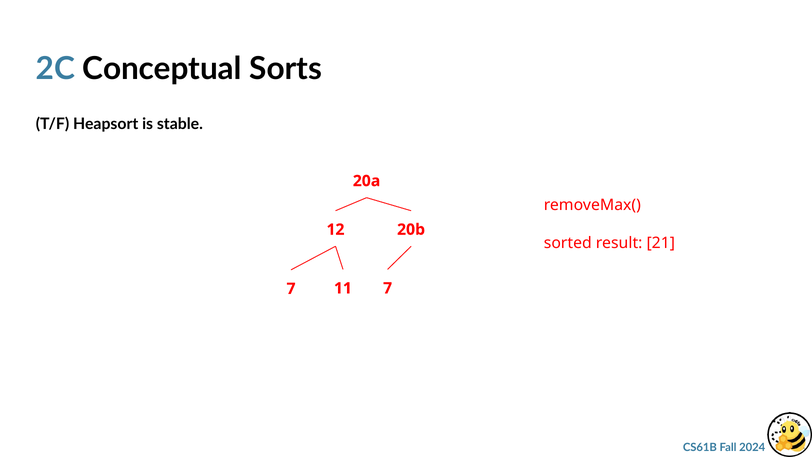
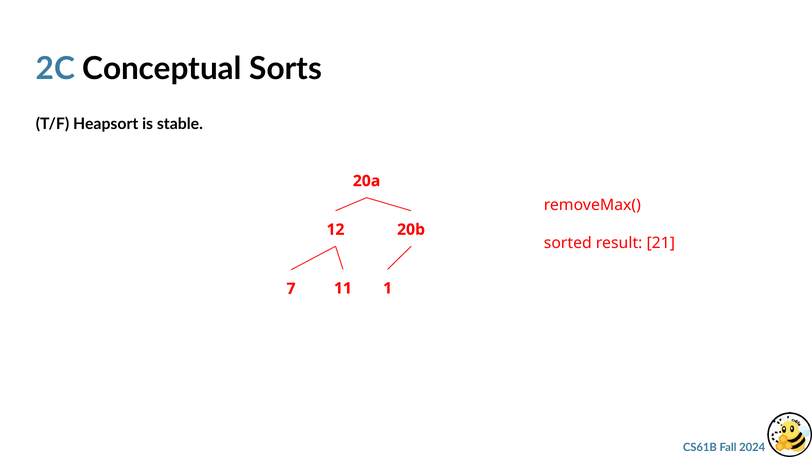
11 7: 7 -> 1 (388, 288)
